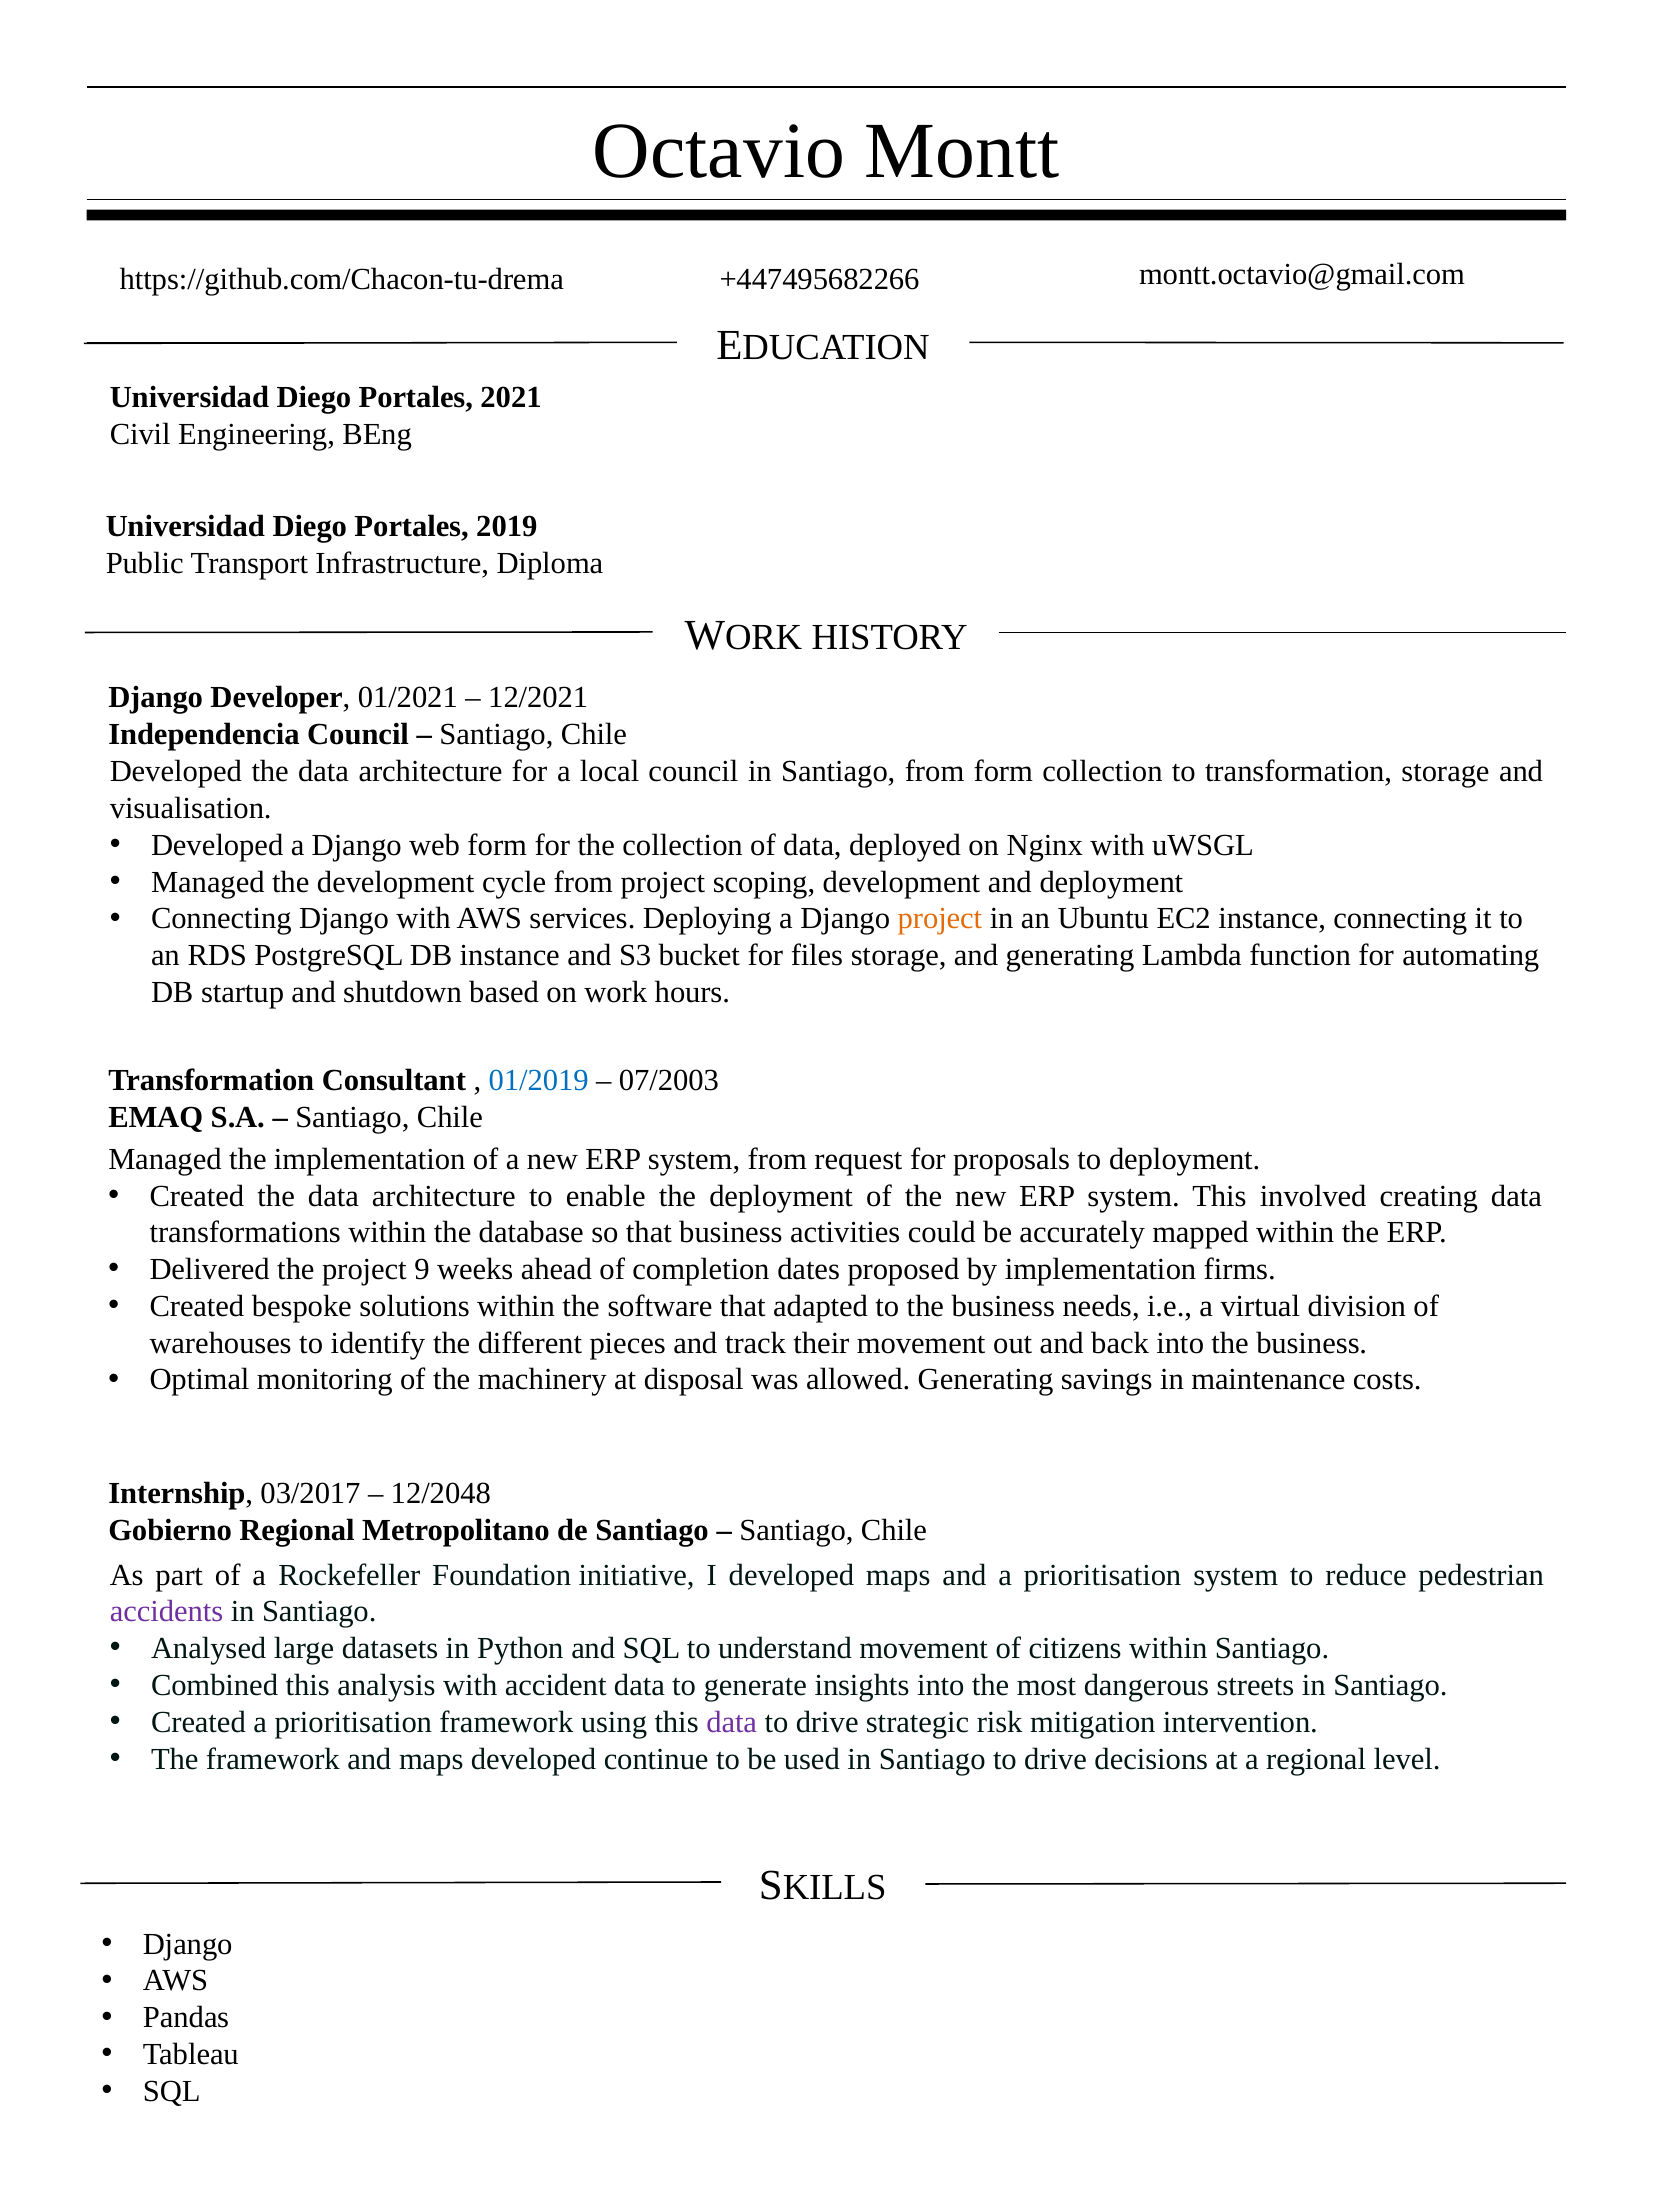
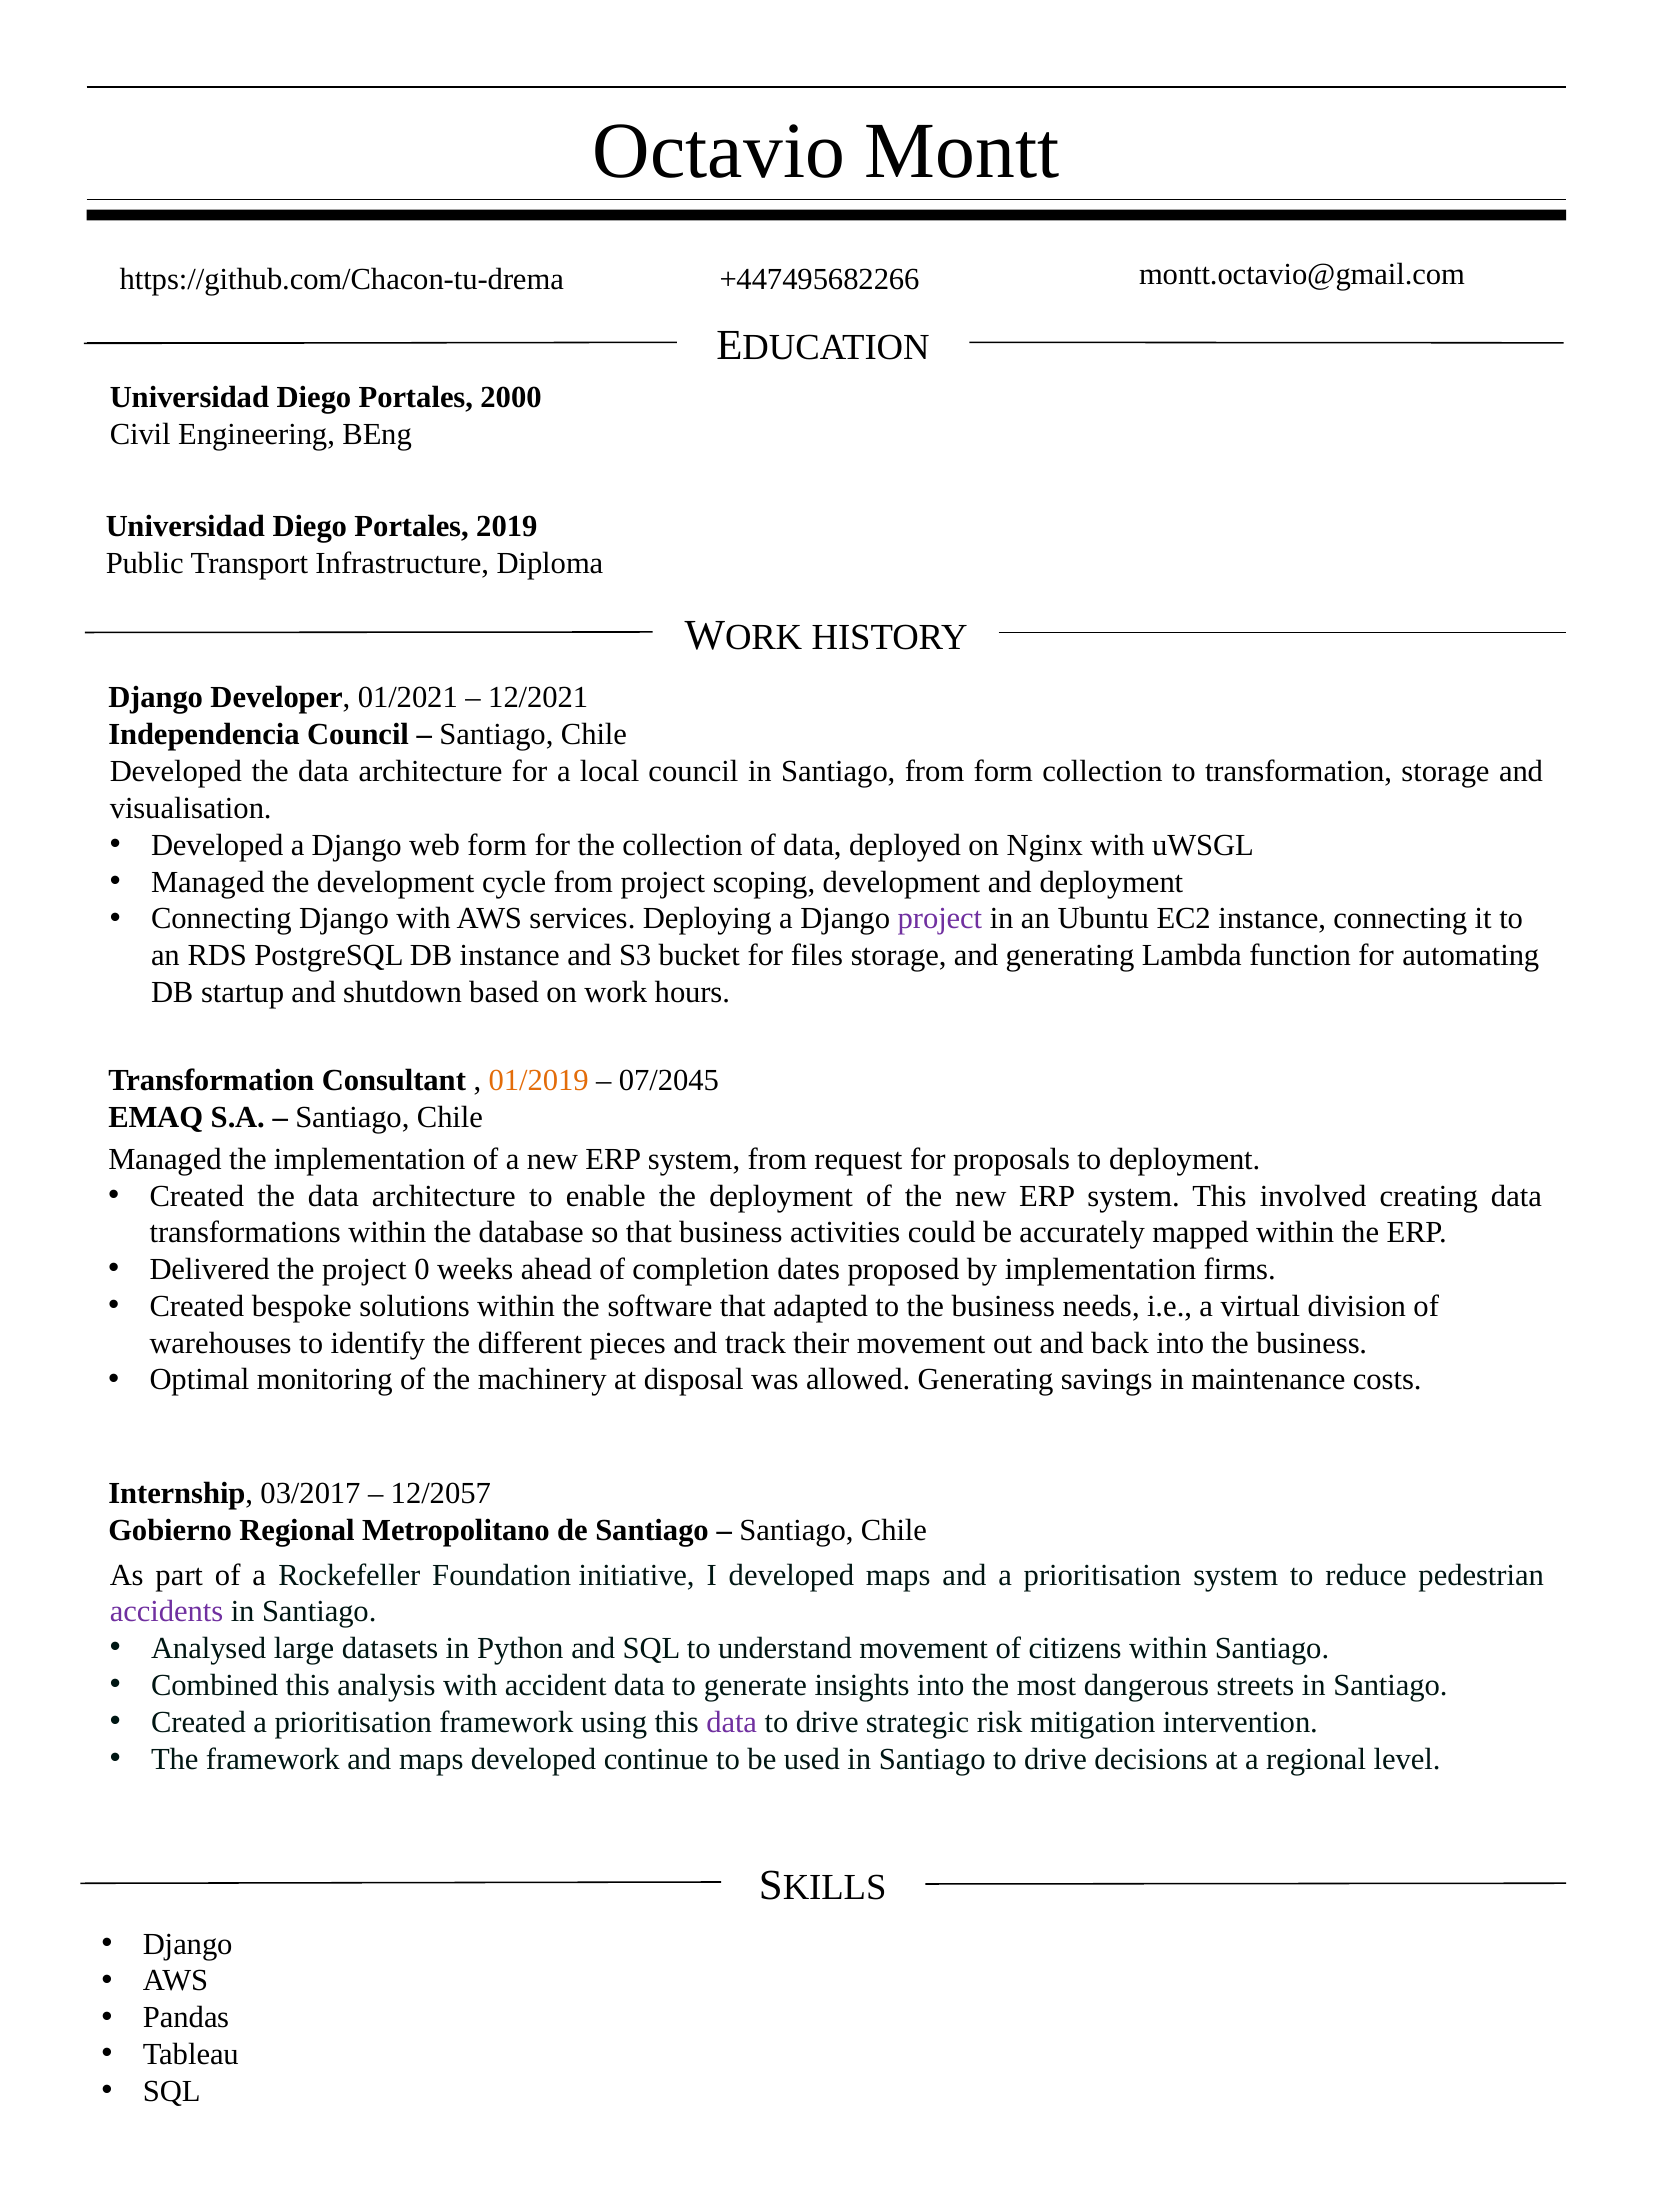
2021: 2021 -> 2000 (511, 397)
project colour: orange -> purple (940, 919)
01/2019 colour: blue -> orange (539, 1081)
07/2003: 07/2003 -> 07/2045 (669, 1081)
9: 9 -> 0 (422, 1270)
12/2048: 12/2048 -> 12/2057 (441, 1493)
